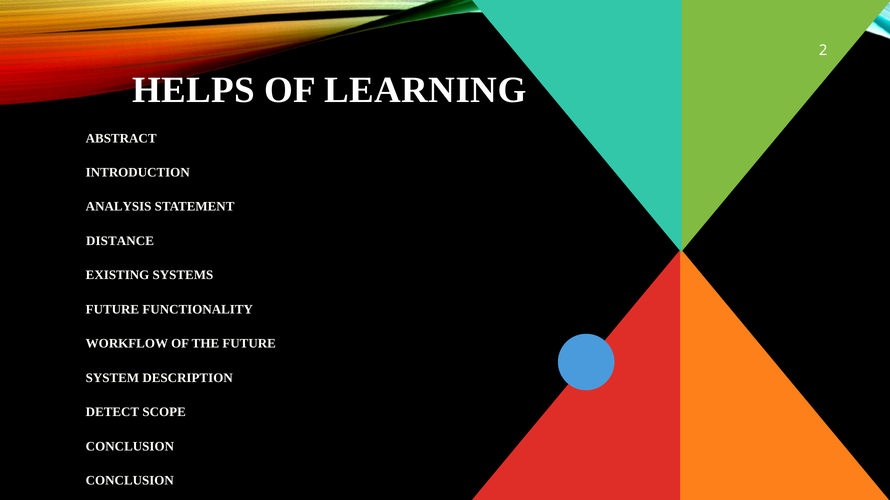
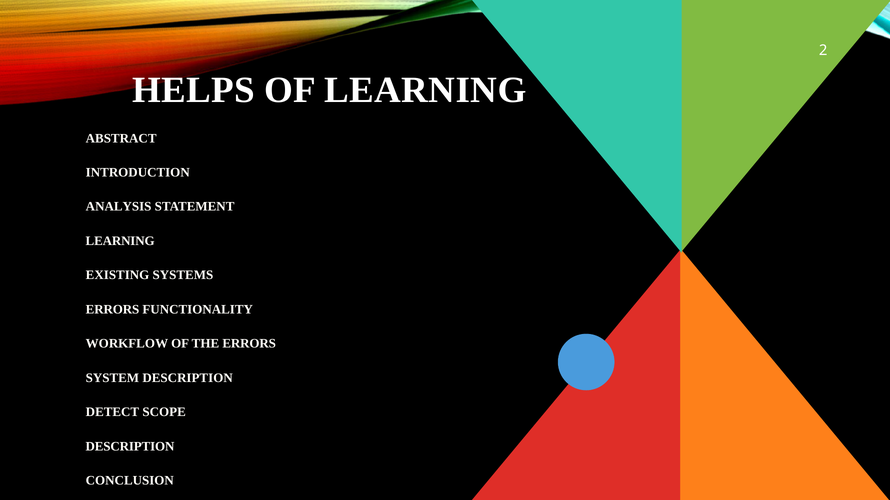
DISTANCE: DISTANCE -> LEARNING (120, 241)
FUTURE: FUTURE -> ERRORS (112, 310)
THE FUTURE: FUTURE -> ERRORS (249, 344)
CONCLUSION: CONCLUSION -> DESCRIPTION (130, 447)
